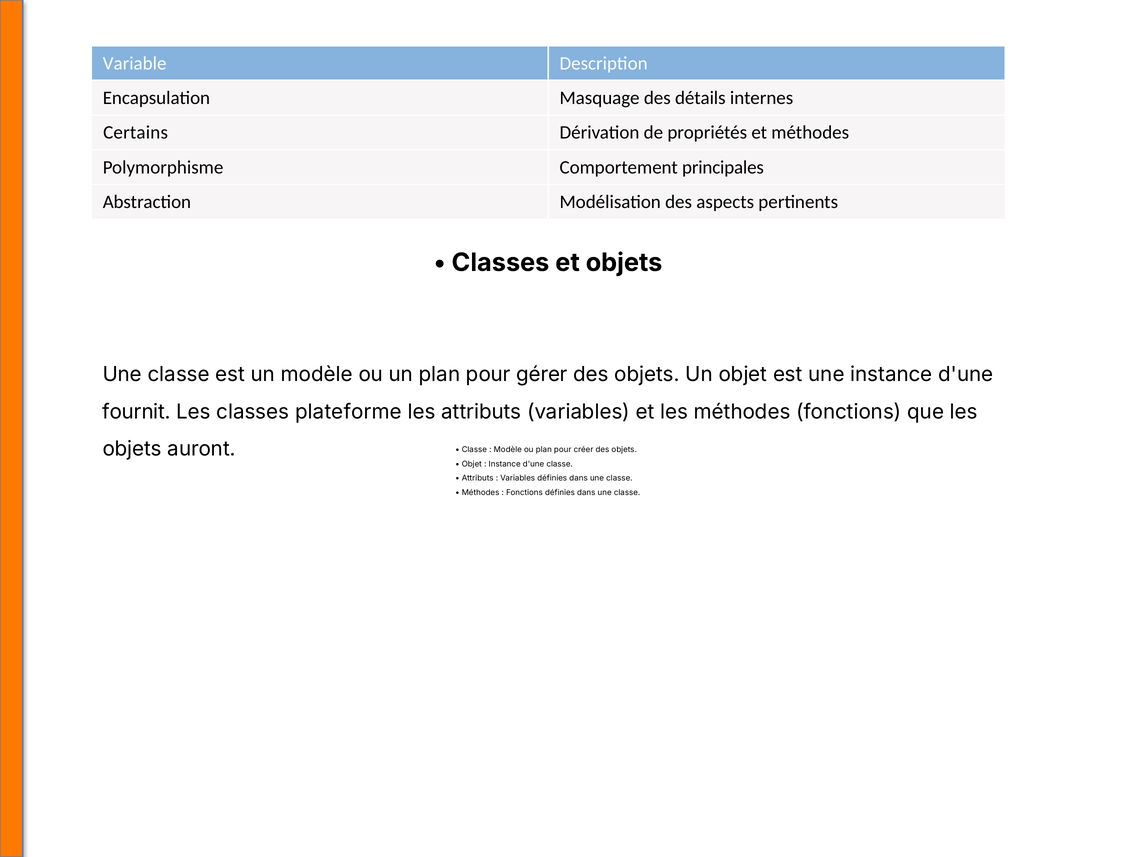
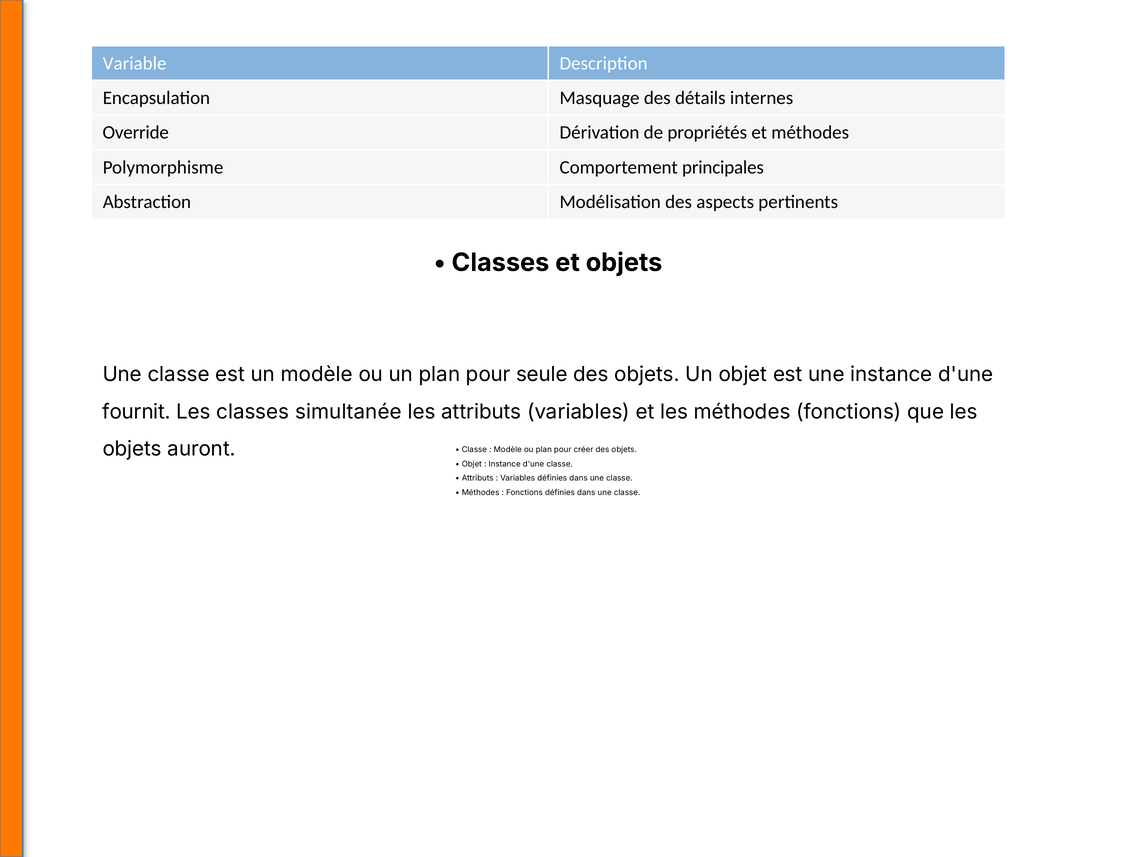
Certains: Certains -> Override (136, 133)
gérer: gérer -> seule (542, 374)
plateforme: plateforme -> simultanée (348, 412)
